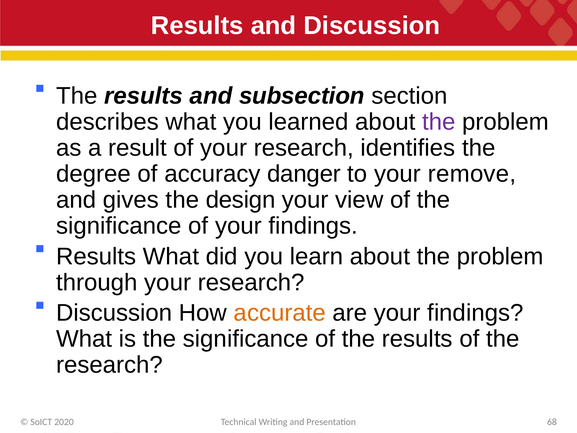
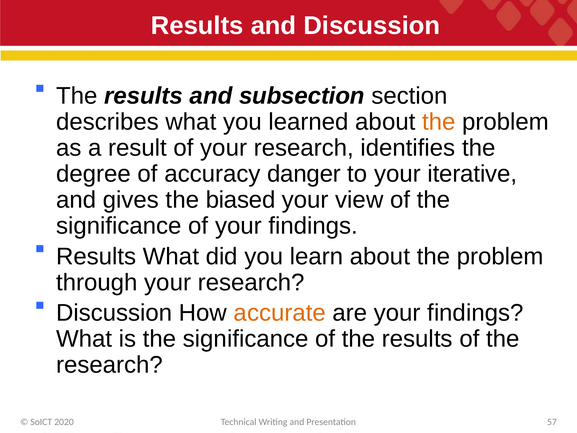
the colour: purple -> orange (439, 122)
remove: remove -> iterative (472, 174)
design: design -> biased (241, 200)
68: 68 -> 57 (552, 422)
